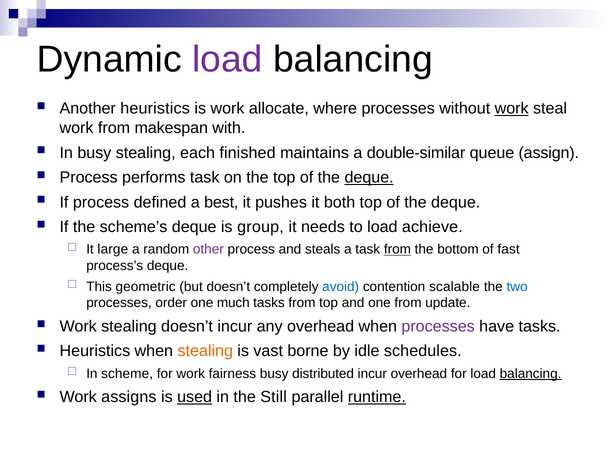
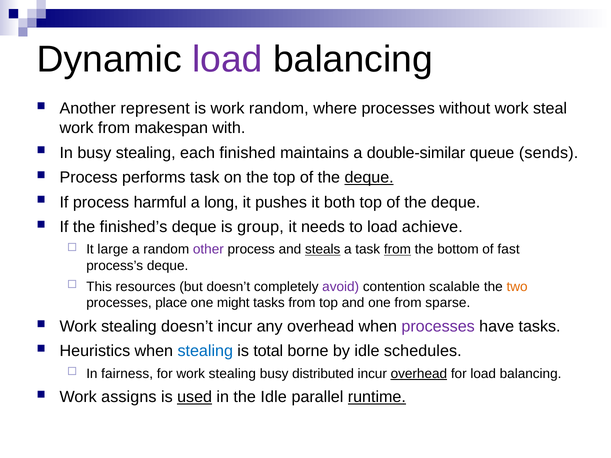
Another heuristics: heuristics -> represent (155, 109)
work allocate: allocate -> random (279, 109)
work underline: present -> none (512, 109)
assign: assign -> sends (549, 153)
defined: defined -> harmful (160, 202)
best: best -> long (221, 202)
scheme’s: scheme’s -> finished’s (134, 227)
steals underline: none -> present (323, 250)
geometric: geometric -> resources (146, 287)
avoid colour: blue -> purple (341, 287)
two colour: blue -> orange (517, 287)
order: order -> place (171, 303)
much: much -> might (233, 303)
update: update -> sparse (448, 303)
stealing colour: orange -> blue (205, 351)
vast: vast -> total (268, 351)
scheme: scheme -> fairness (127, 374)
for work fairness: fairness -> stealing (232, 374)
overhead underline: none -> present (419, 374)
balancing underline: present -> none (531, 374)
the Still: Still -> Idle (274, 397)
